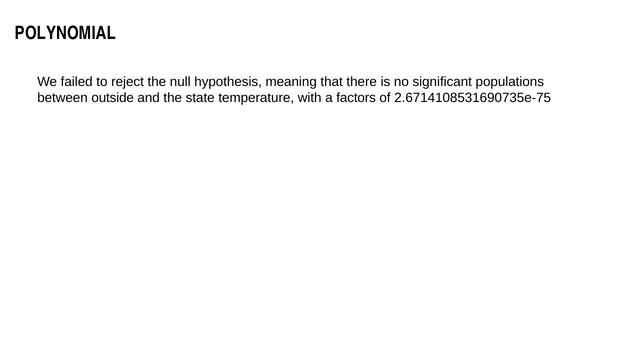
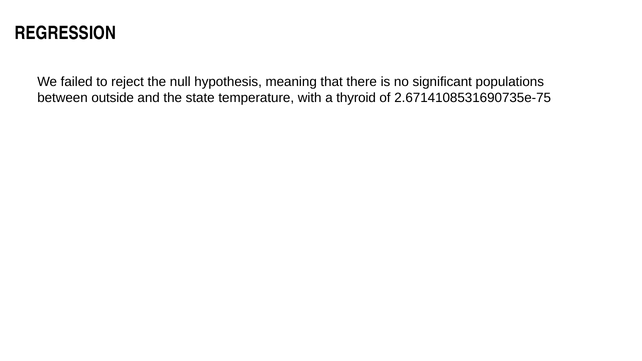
POLYNOMIAL: POLYNOMIAL -> REGRESSION (65, 33)
factors: factors -> thyroid (356, 98)
